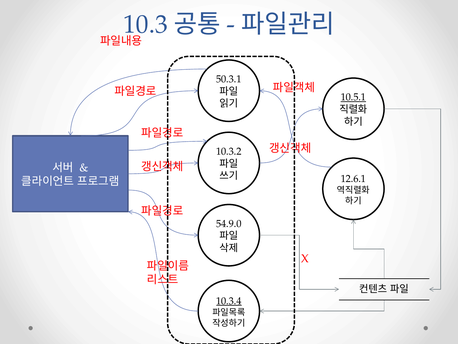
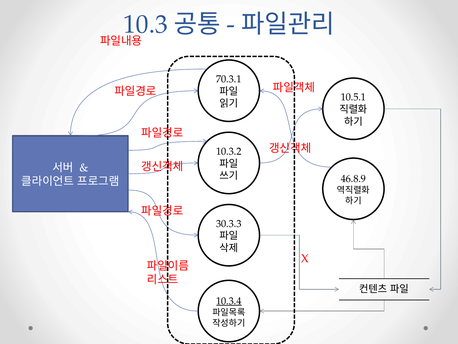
50.3.1: 50.3.1 -> 70.3.1 (229, 79)
10.5.1 underline: present -> none (353, 97)
12.6.1: 12.6.1 -> 46.8.9 (353, 179)
54.9.0: 54.9.0 -> 30.3.3 (229, 223)
